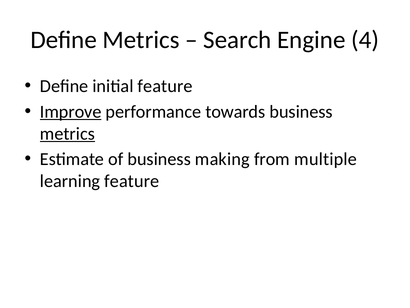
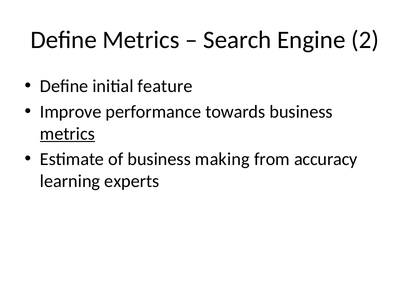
4: 4 -> 2 (365, 40)
Improve underline: present -> none (71, 112)
multiple: multiple -> accuracy (326, 159)
learning feature: feature -> experts (132, 181)
